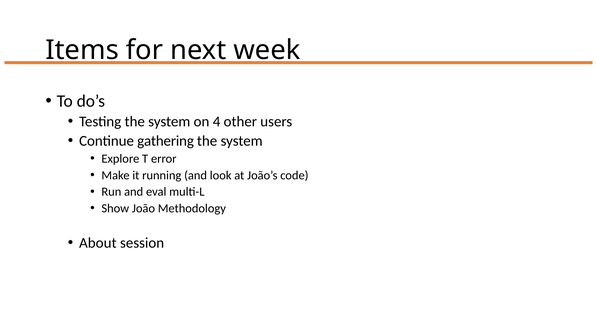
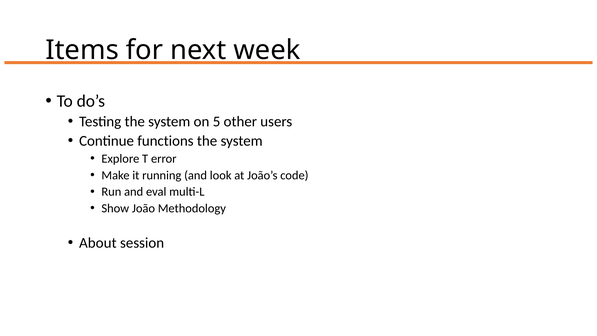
4: 4 -> 5 (217, 121)
gathering: gathering -> functions (165, 141)
